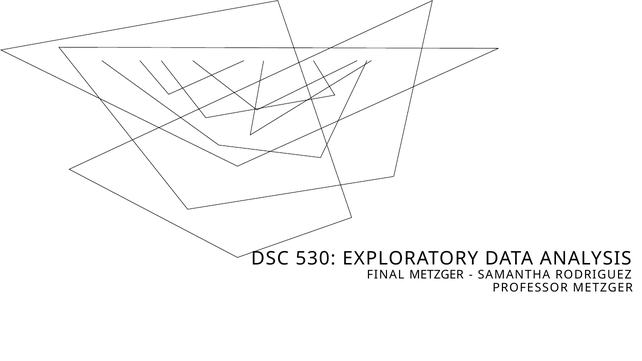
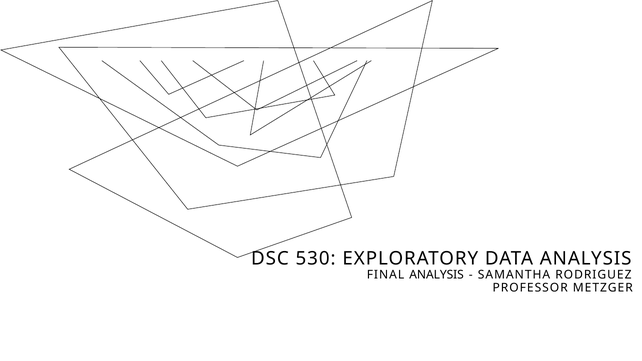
FINAL METZGER: METZGER -> ANALYSIS (437, 275)
